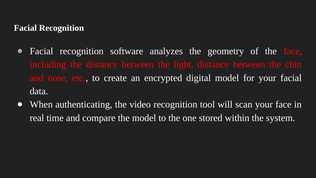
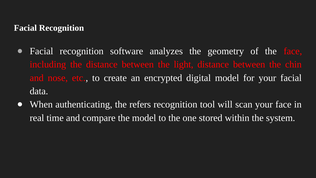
video: video -> refers (140, 104)
